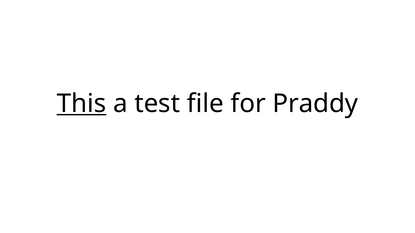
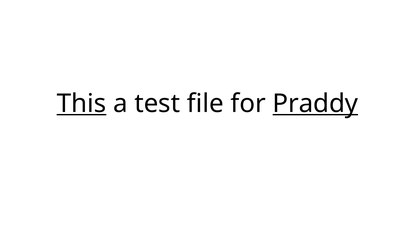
Praddy underline: none -> present (315, 104)
